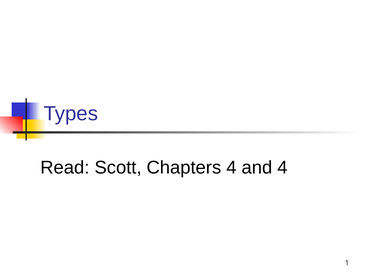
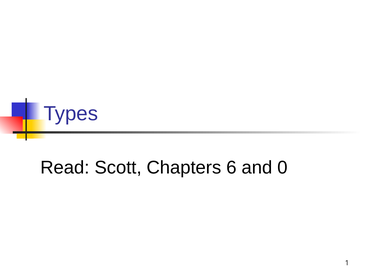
Chapters 4: 4 -> 6 (231, 167)
and 4: 4 -> 0 (283, 167)
